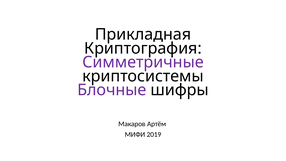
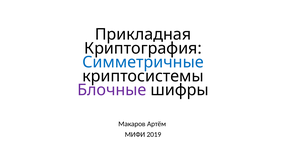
Симметричные colour: purple -> blue (143, 62)
